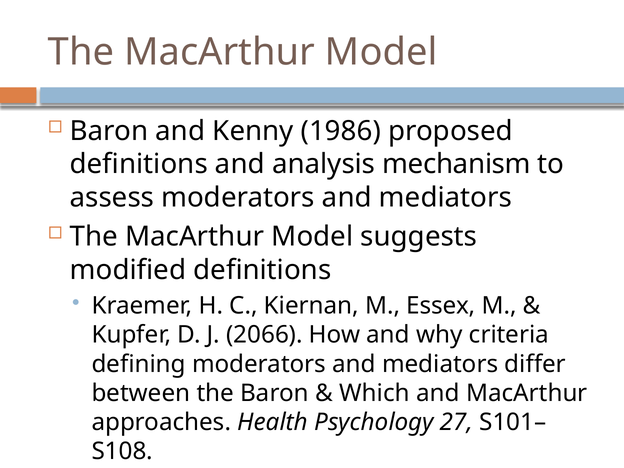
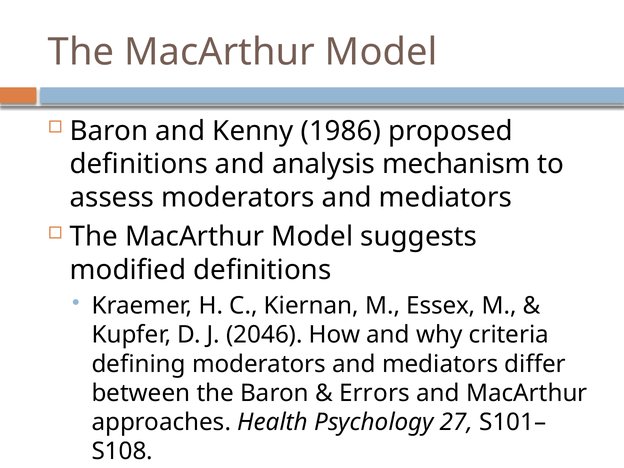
2066: 2066 -> 2046 (264, 335)
Which: Which -> Errors (374, 393)
